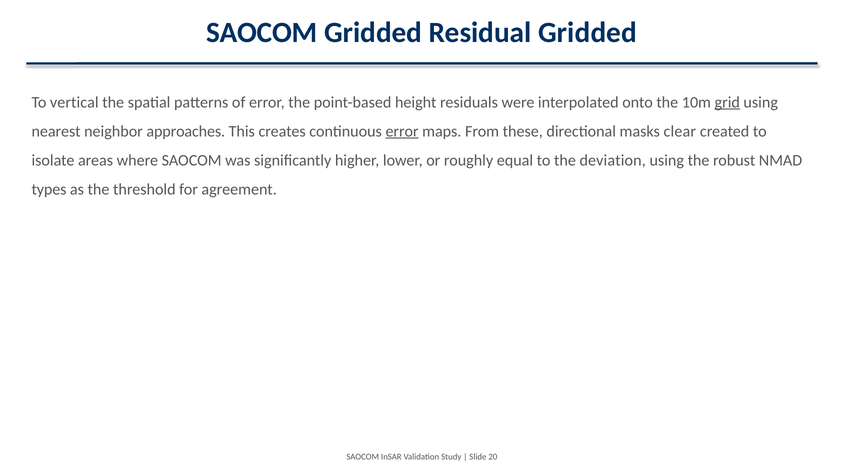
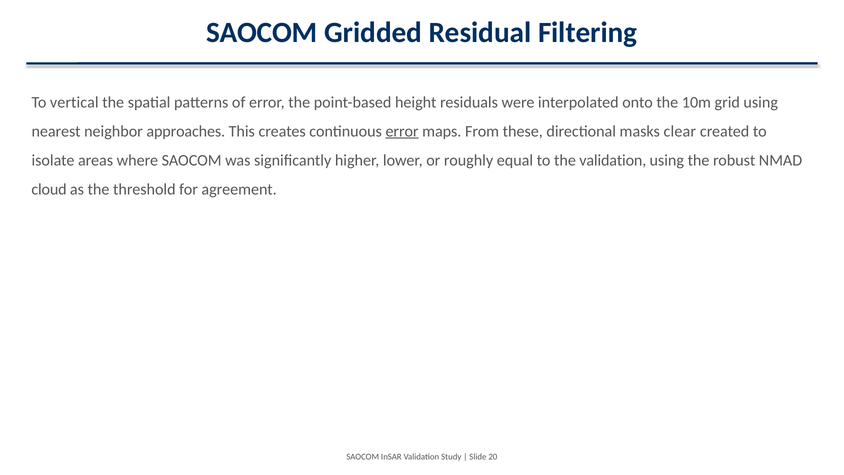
Residual Gridded: Gridded -> Filtering (588, 33)
grid underline: present -> none (727, 102)
the deviation: deviation -> validation (613, 160)
types: types -> cloud (49, 189)
